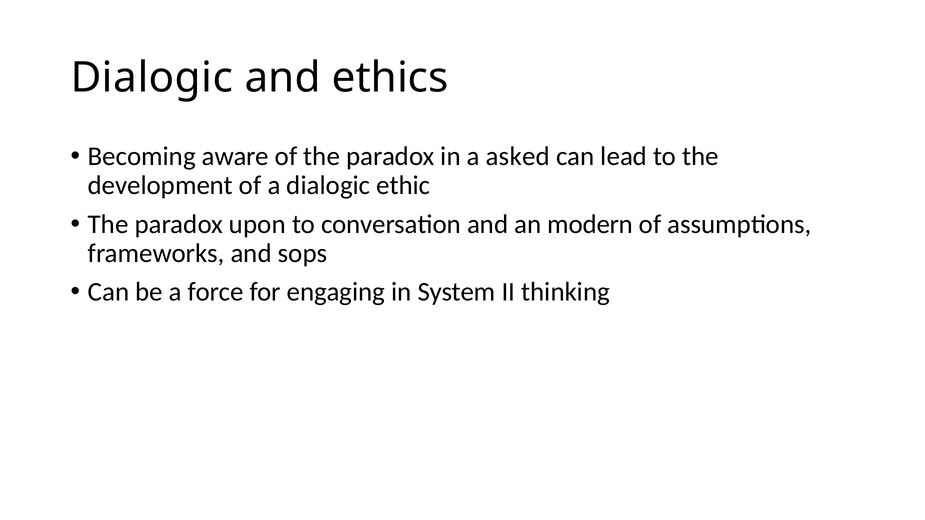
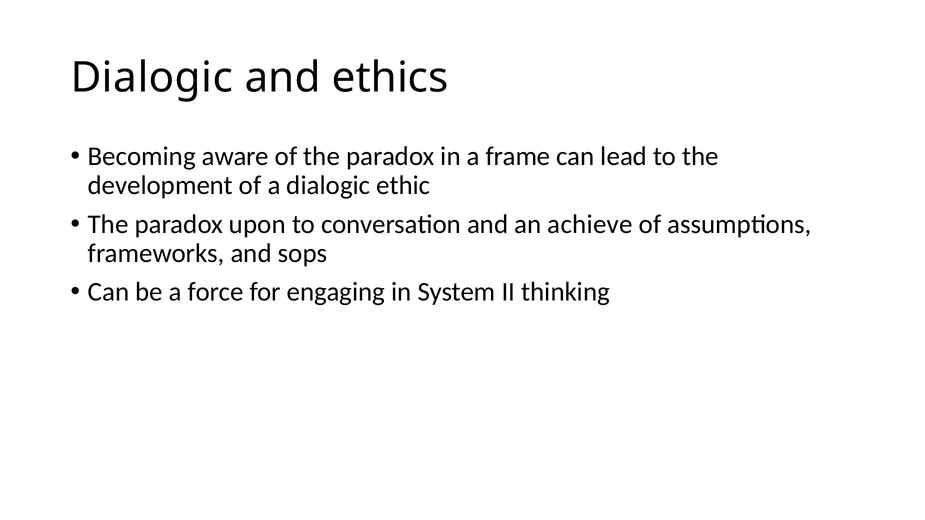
asked: asked -> frame (518, 156)
modern: modern -> achieve (590, 224)
